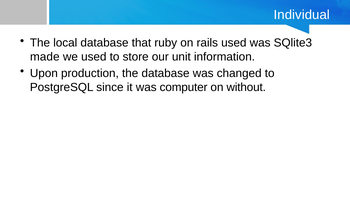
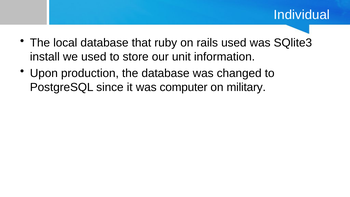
made: made -> install (45, 57)
without: without -> military (246, 87)
